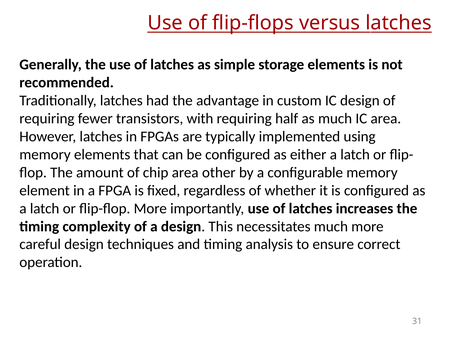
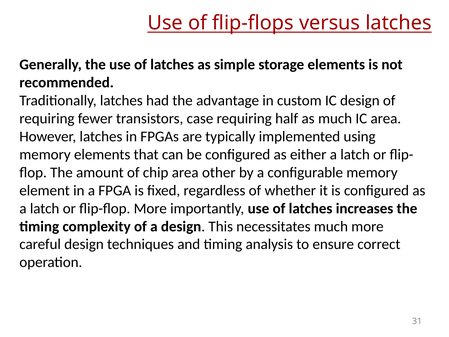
with: with -> case (200, 118)
